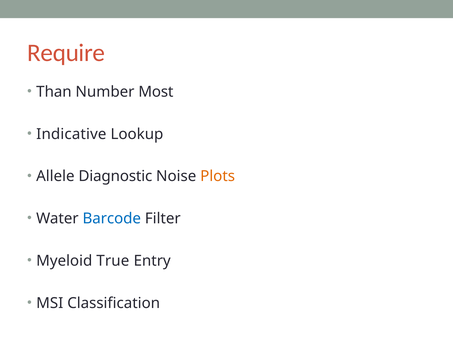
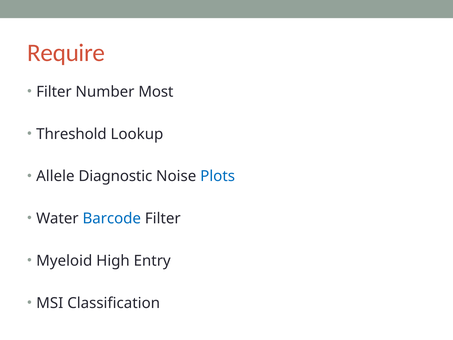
Than: Than -> Filter (54, 92)
Indicative: Indicative -> Threshold (71, 134)
Plots colour: orange -> blue (218, 176)
True: True -> High (113, 261)
